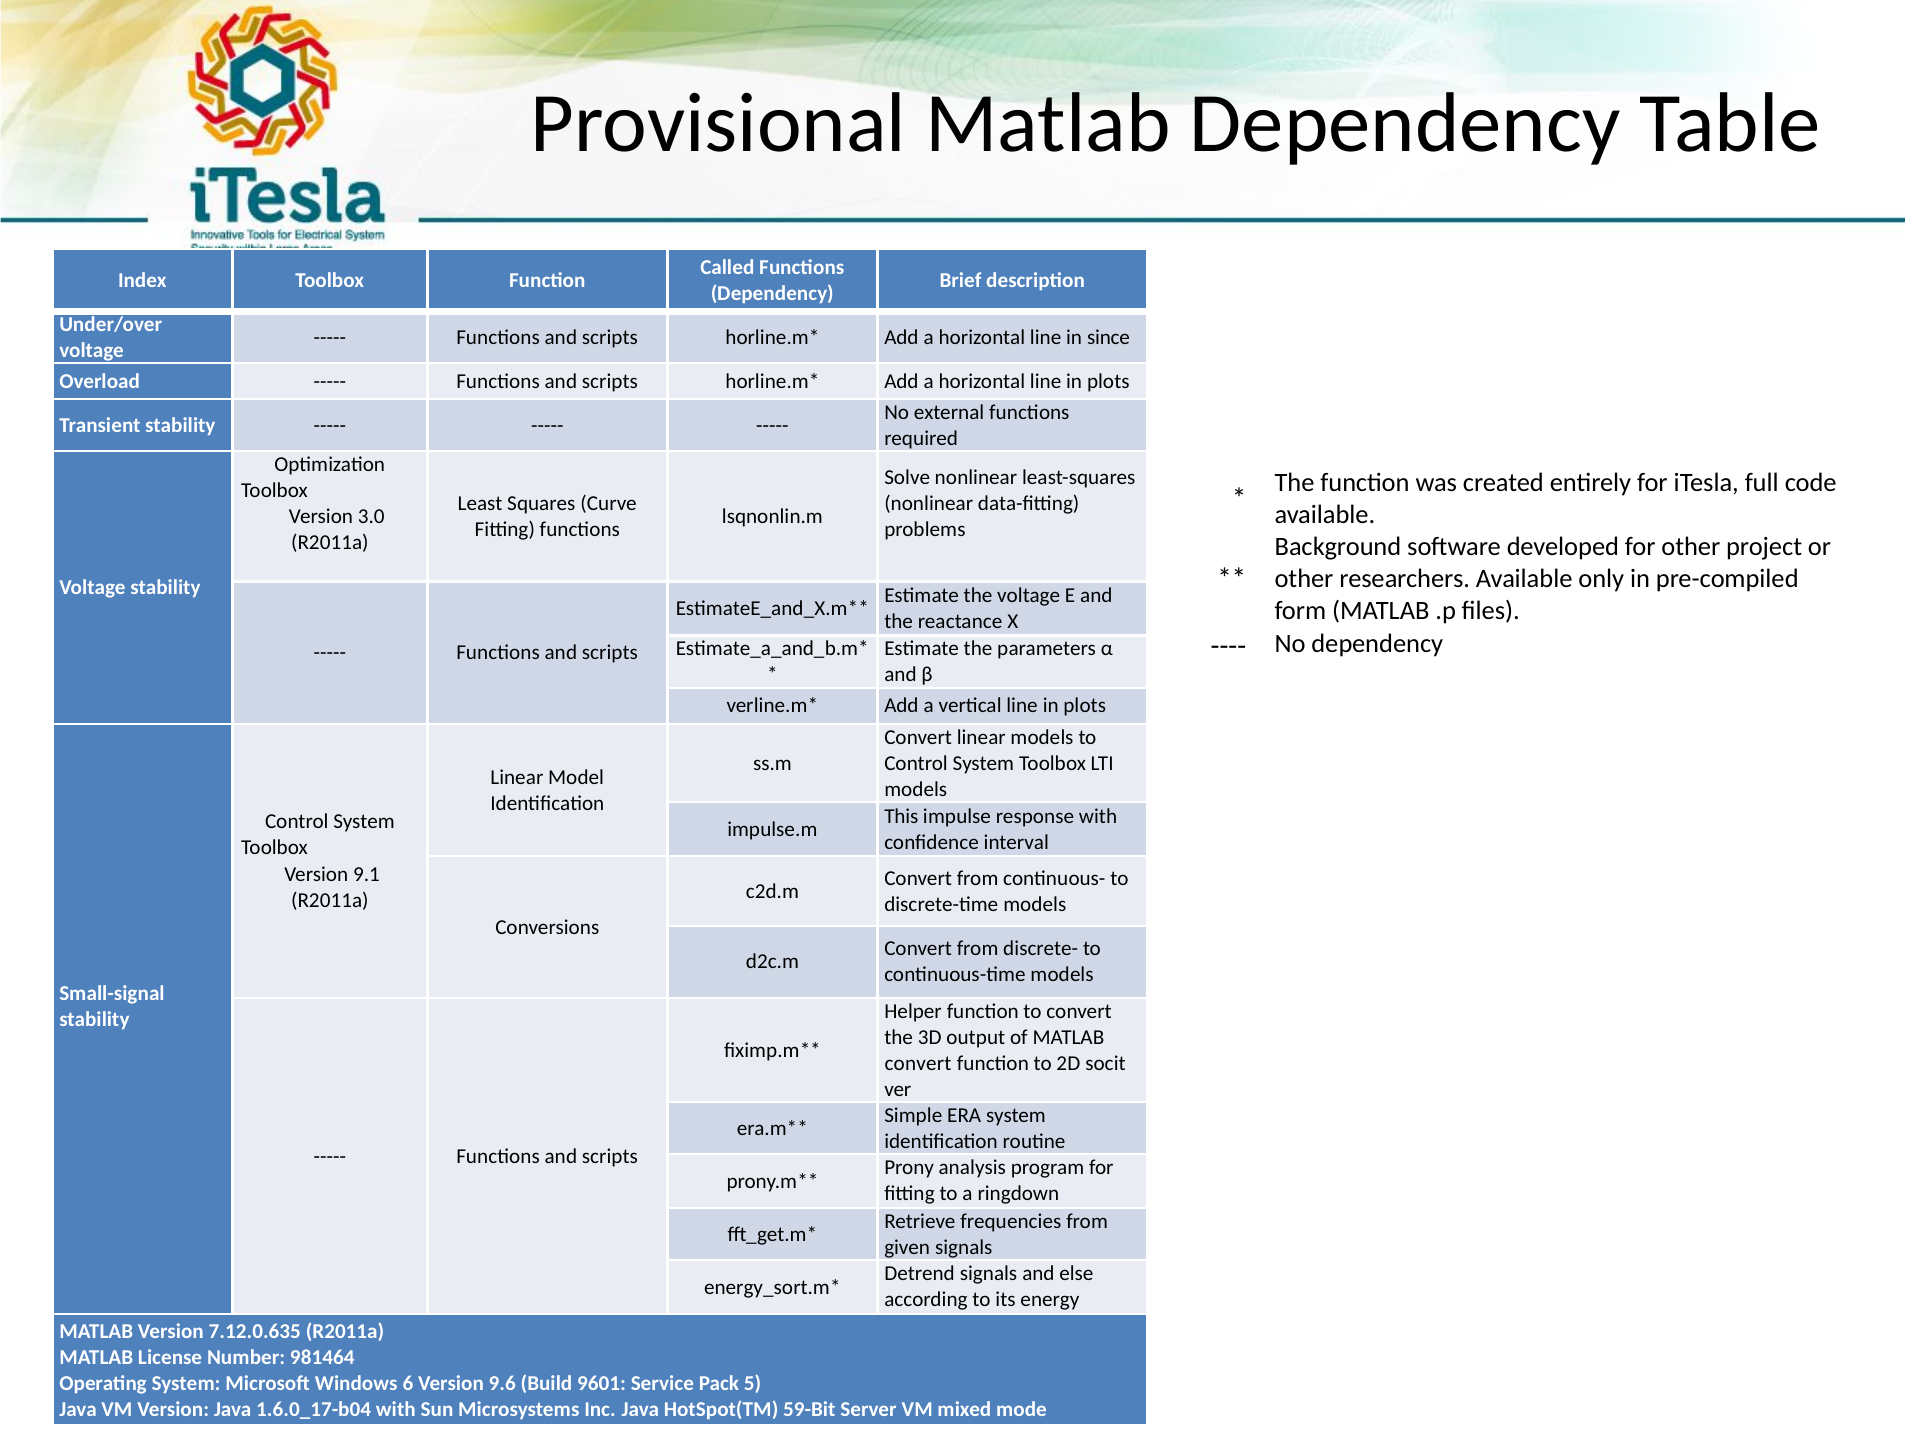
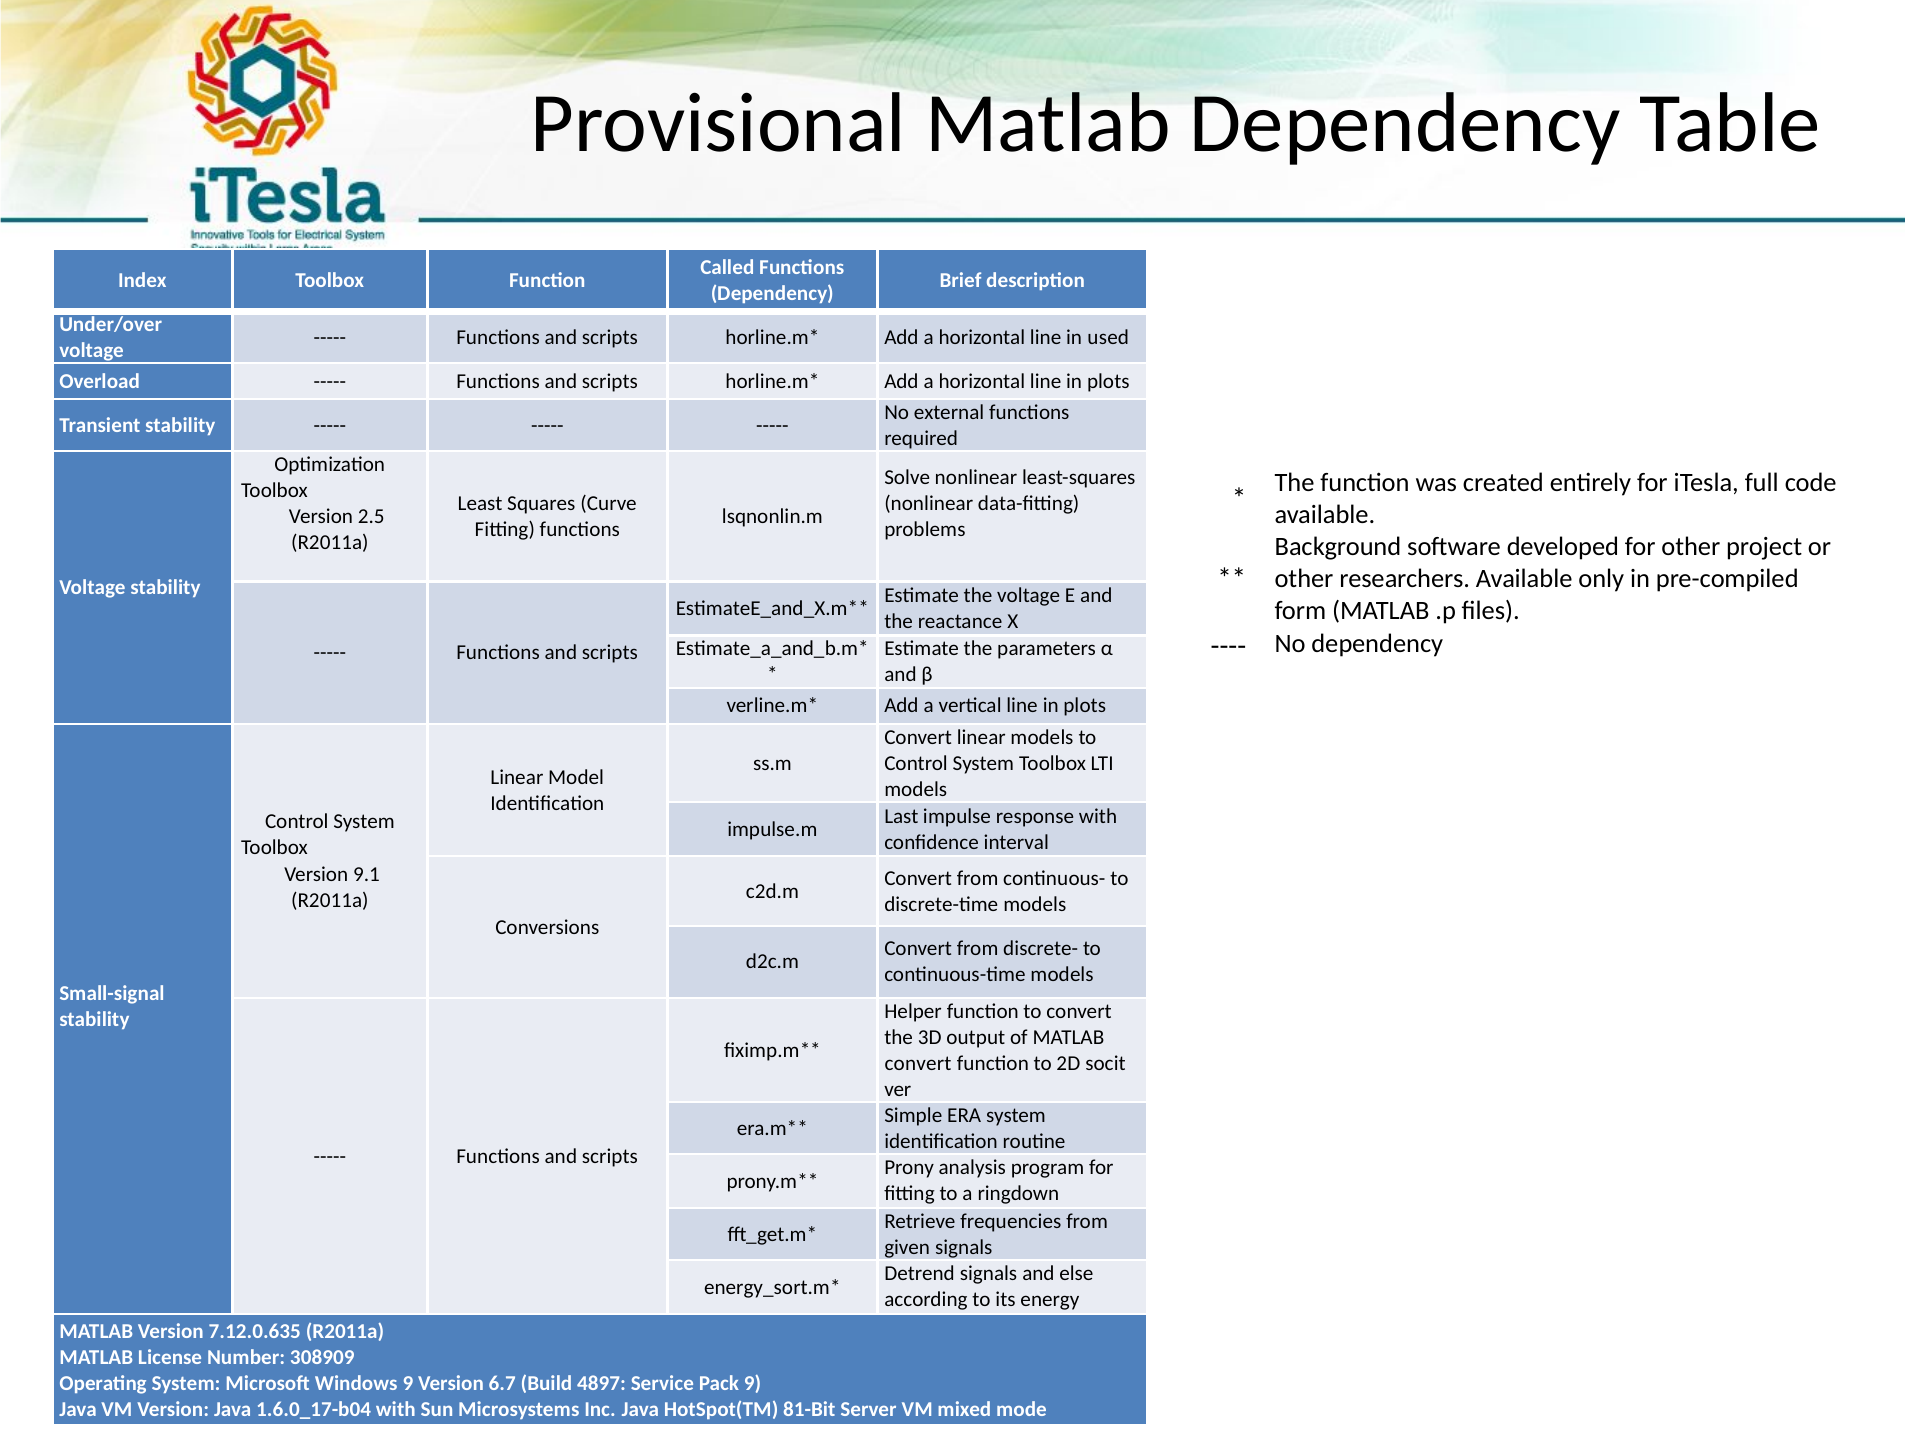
since: since -> used (1108, 337)
3.0: 3.0 -> 2.5 (371, 517)
This: This -> Last (901, 816)
981464: 981464 -> 308909 (322, 1357)
Windows 6: 6 -> 9 (408, 1383)
9.6: 9.6 -> 6.7 (502, 1383)
9601: 9601 -> 4897 (601, 1383)
Pack 5: 5 -> 9 (753, 1383)
59-Bit: 59-Bit -> 81-Bit (809, 1409)
